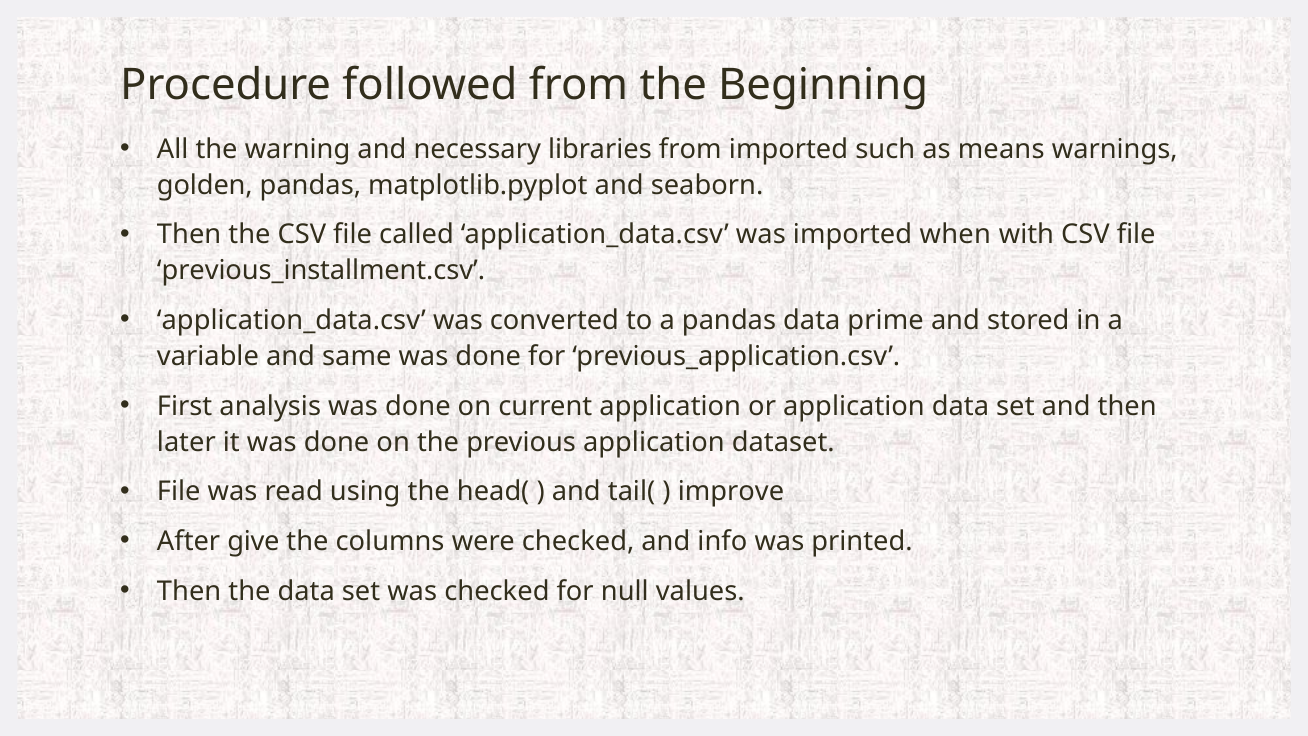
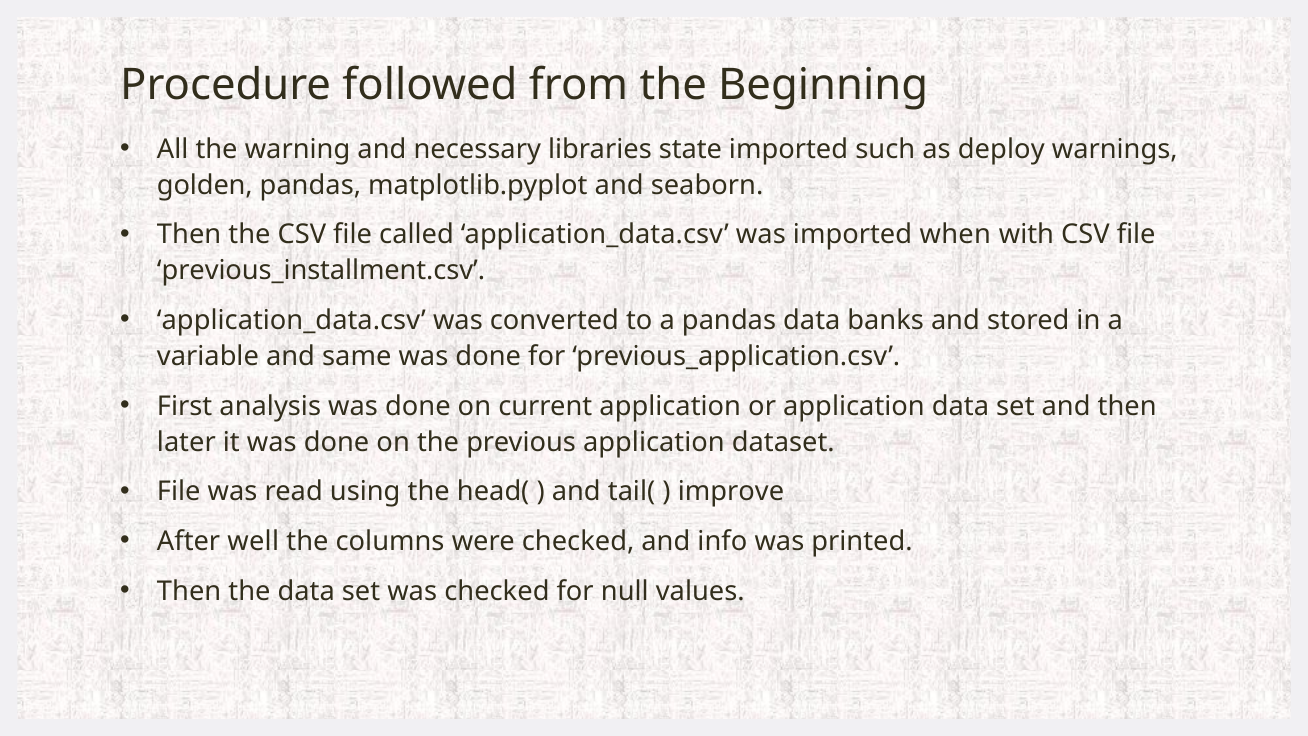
libraries from: from -> state (690, 149)
means: means -> deploy (1001, 149)
prime: prime -> banks (886, 320)
give: give -> well (253, 541)
